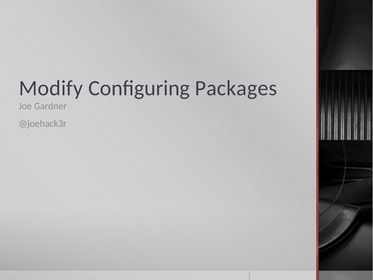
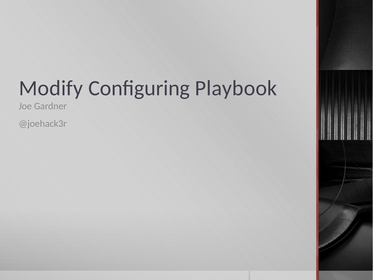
Packages: Packages -> Playbook (236, 88)
